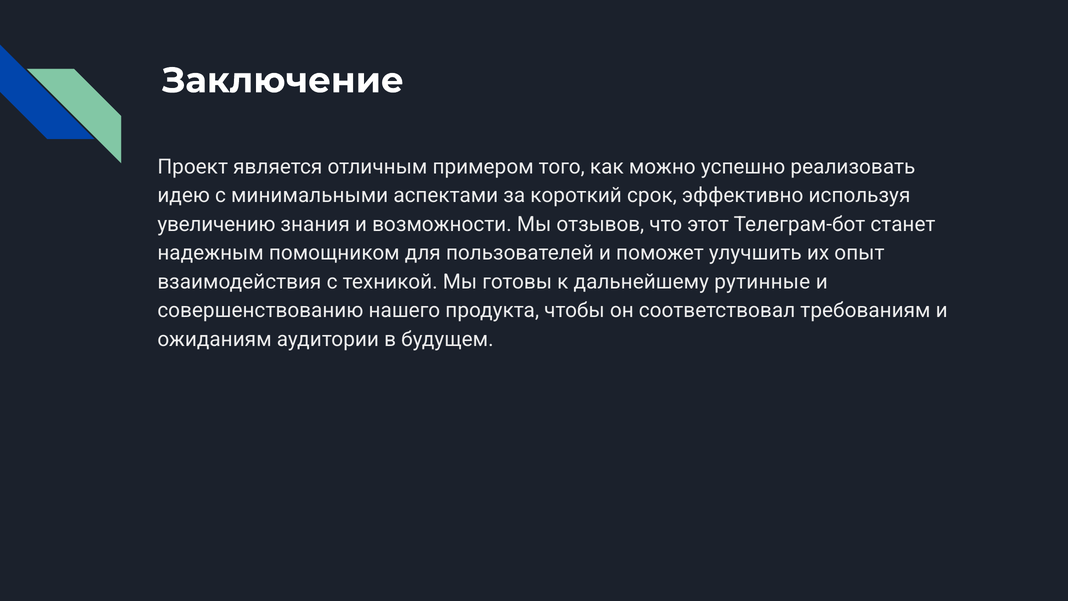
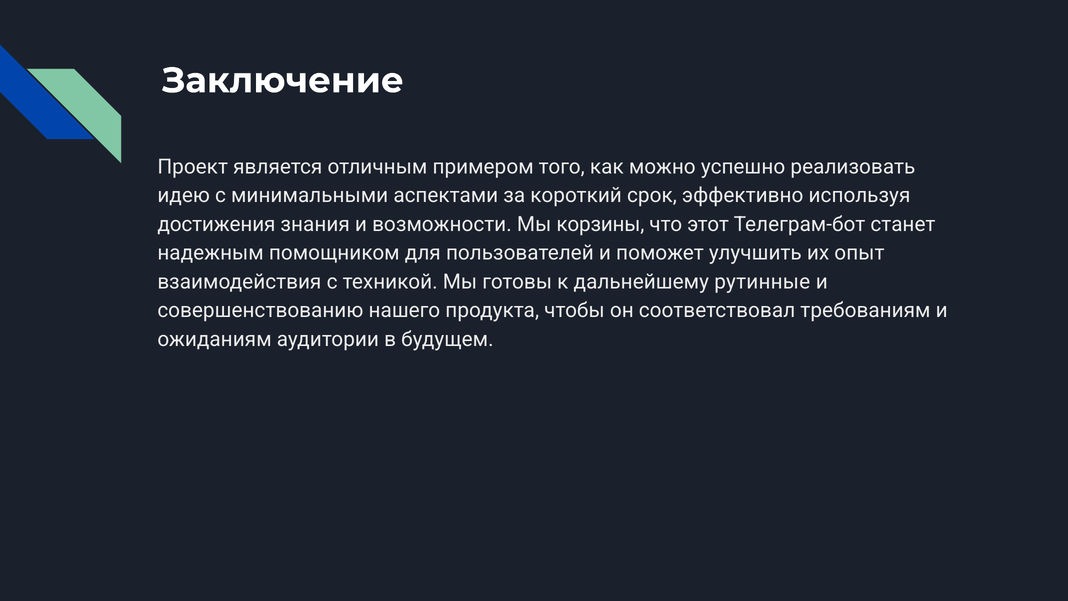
увеличению: увеличению -> достижения (216, 224)
отзывов: отзывов -> корзины (600, 224)
